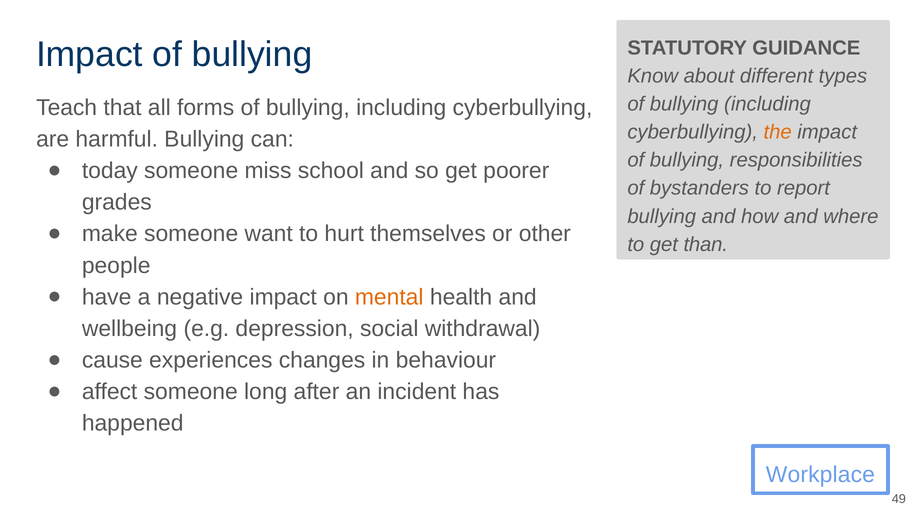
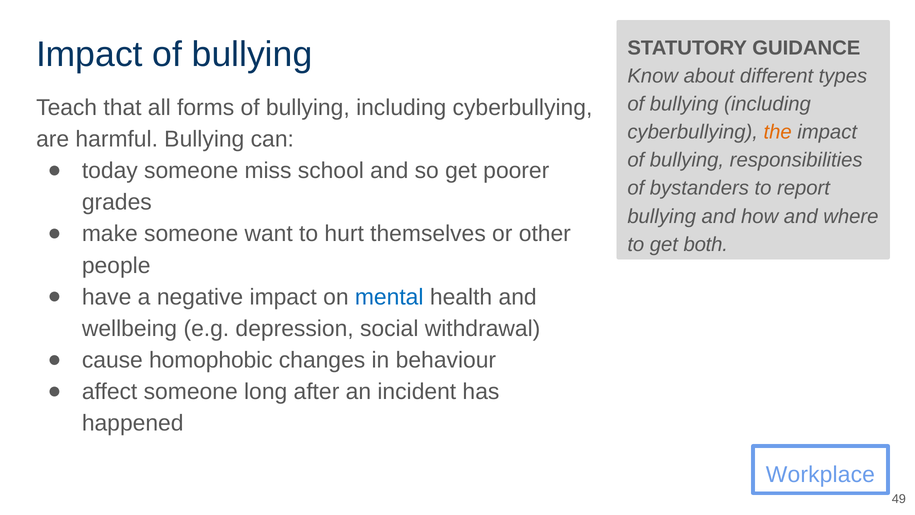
than: than -> both (706, 244)
mental colour: orange -> blue (389, 297)
experiences: experiences -> homophobic (211, 360)
